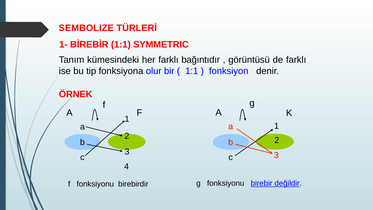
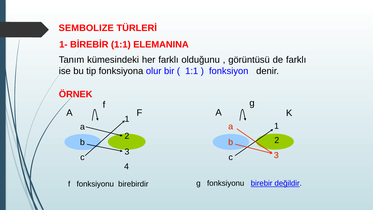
SYMMETRIC: SYMMETRIC -> ELEMANINA (161, 44)
bağıntıdır: bağıntıdır -> olduğunu (201, 60)
